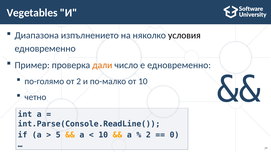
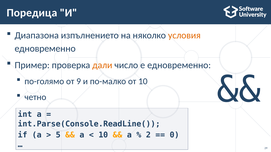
Vegetables: Vegetables -> Поредица (32, 13)
условия colour: black -> orange (184, 36)
от 2: 2 -> 9 (79, 82)
